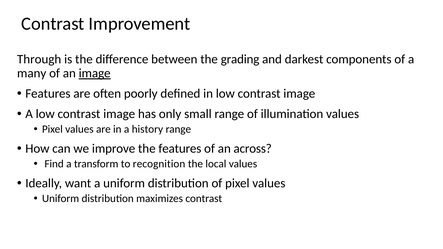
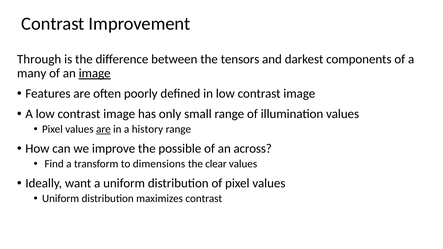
grading: grading -> tensors (240, 59)
are underline: none -> present (103, 129)
the features: features -> possible (180, 149)
recognition: recognition -> dimensions (159, 164)
local: local -> clear (216, 164)
